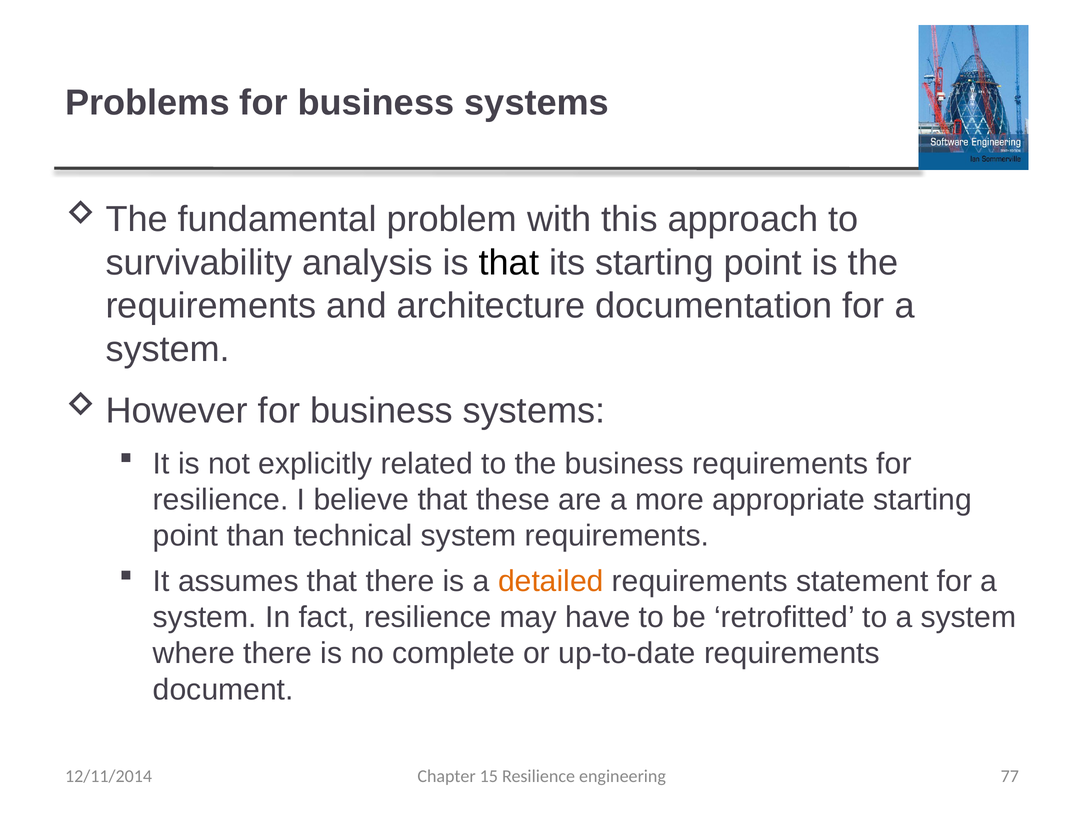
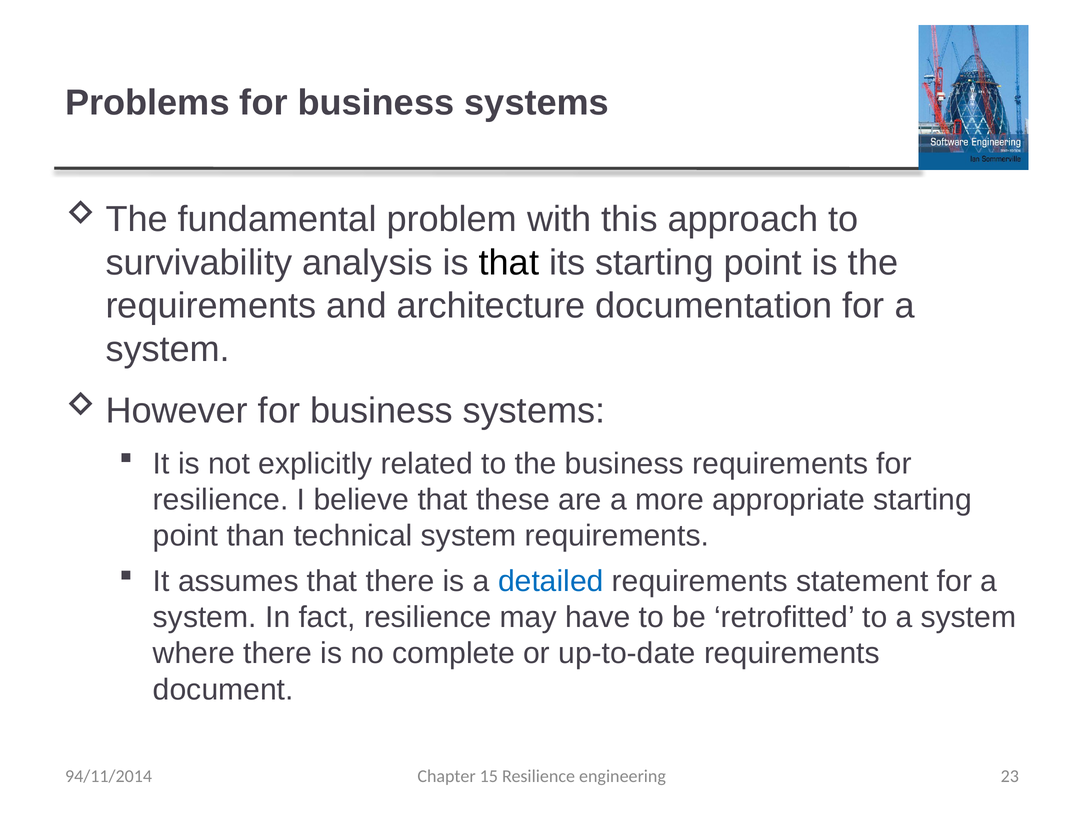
detailed colour: orange -> blue (551, 581)
77: 77 -> 23 (1010, 776)
12/11/2014: 12/11/2014 -> 94/11/2014 (109, 776)
